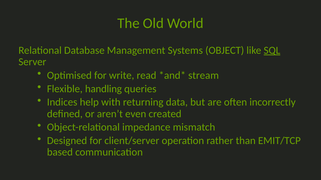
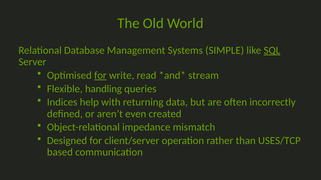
OBJECT: OBJECT -> SIMPLE (225, 51)
for underline: none -> present (100, 76)
EMIT/TCP: EMIT/TCP -> USES/TCP (279, 141)
